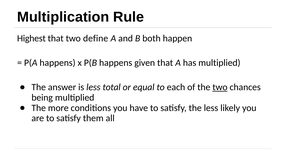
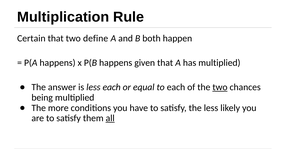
Highest: Highest -> Certain (31, 38)
less total: total -> each (112, 87)
all underline: none -> present (110, 118)
